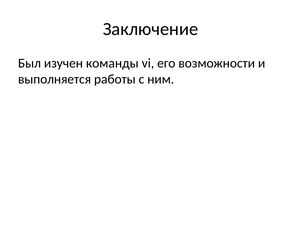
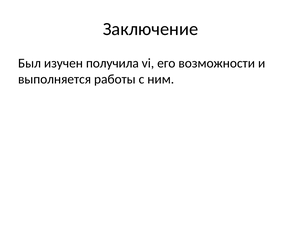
команды: команды -> получила (112, 63)
